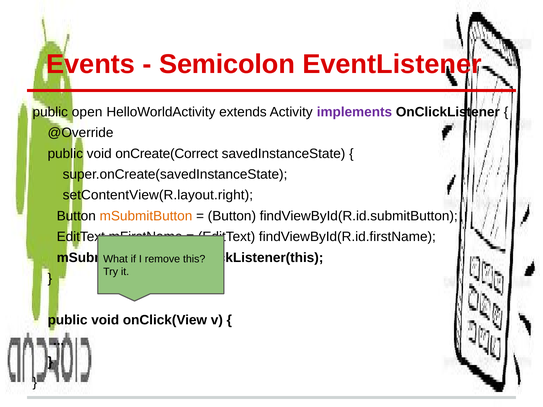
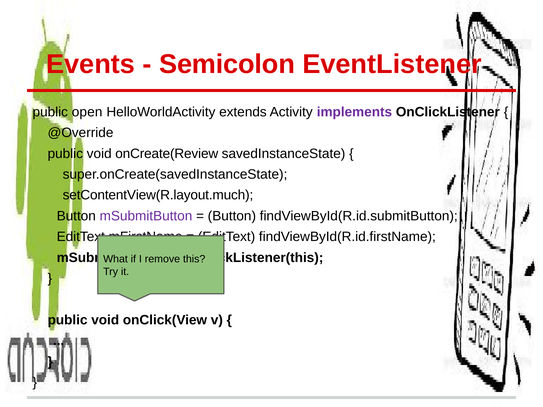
onCreate(Correct: onCreate(Correct -> onCreate(Review (167, 154)
setContentView(R.layout.right: setContentView(R.layout.right -> setContentView(R.layout.much (158, 195)
mSubmitButton colour: orange -> purple (146, 216)
